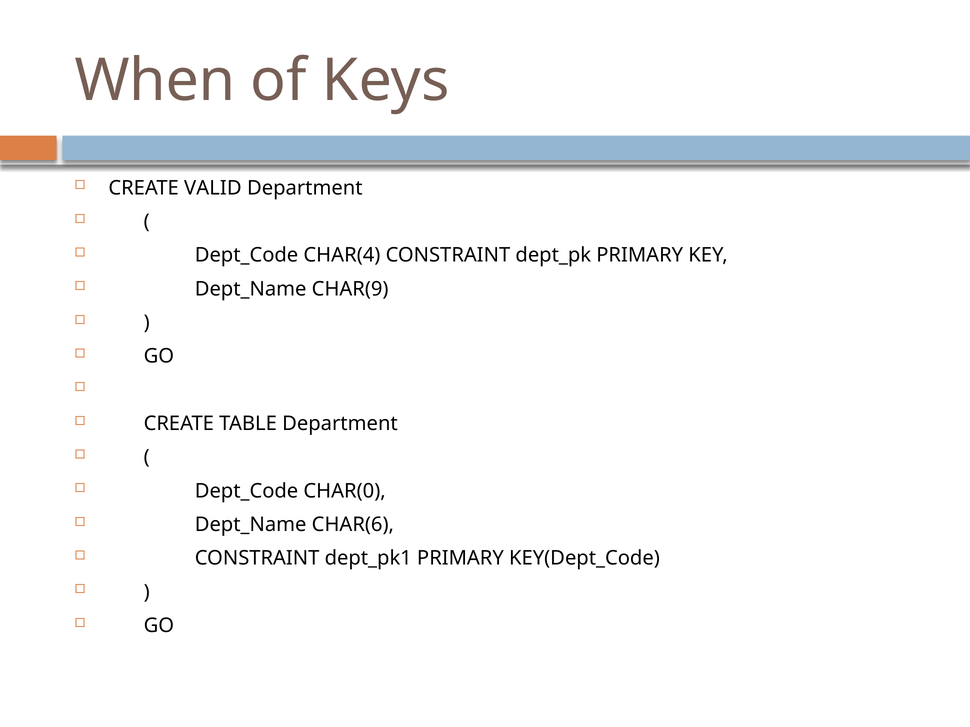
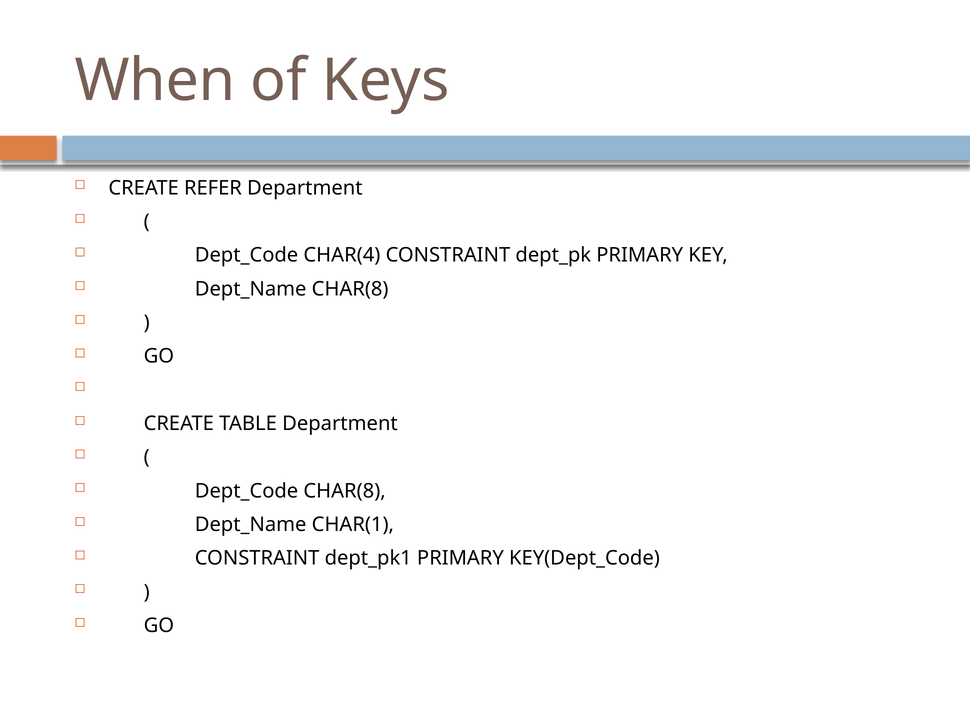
VALID: VALID -> REFER (213, 188)
Dept_Name CHAR(9: CHAR(9 -> CHAR(8 (350, 289)
Dept_Code CHAR(0: CHAR(0 -> CHAR(8 (345, 491)
CHAR(6: CHAR(6 -> CHAR(1 (353, 525)
